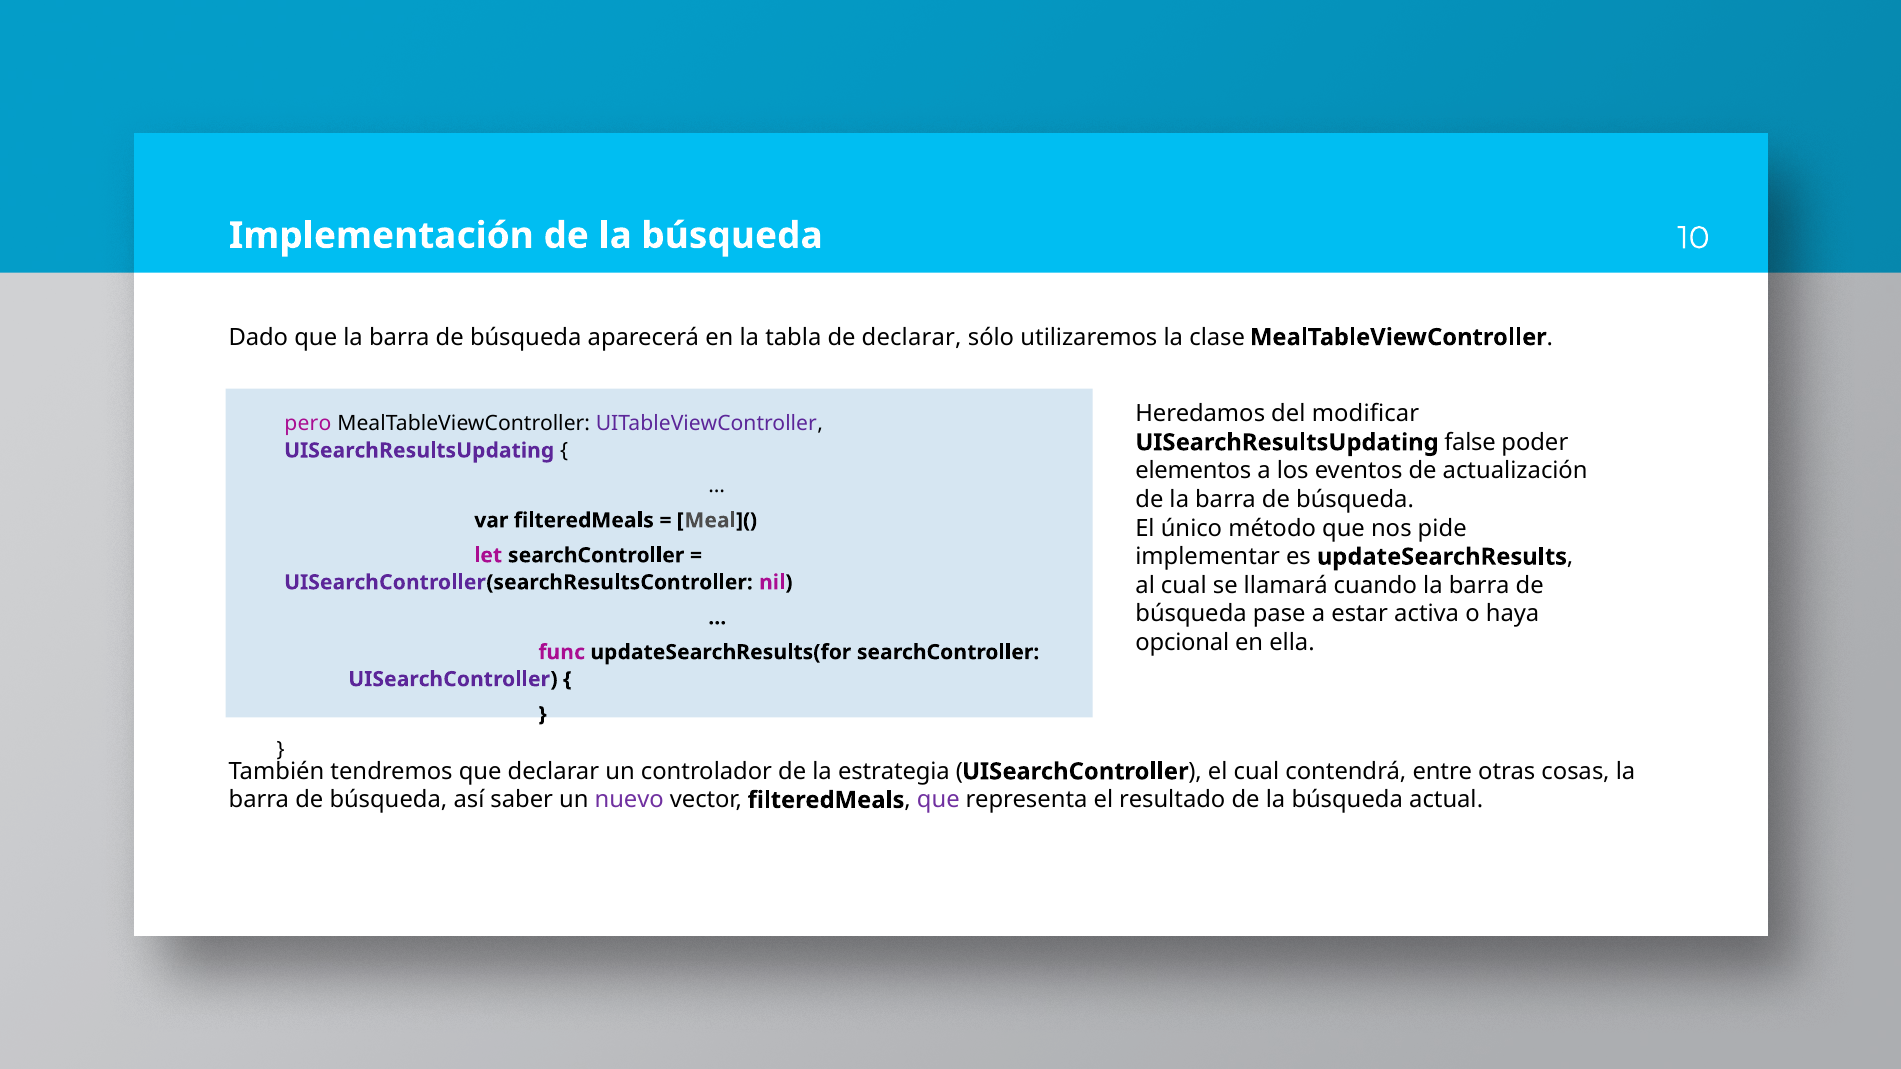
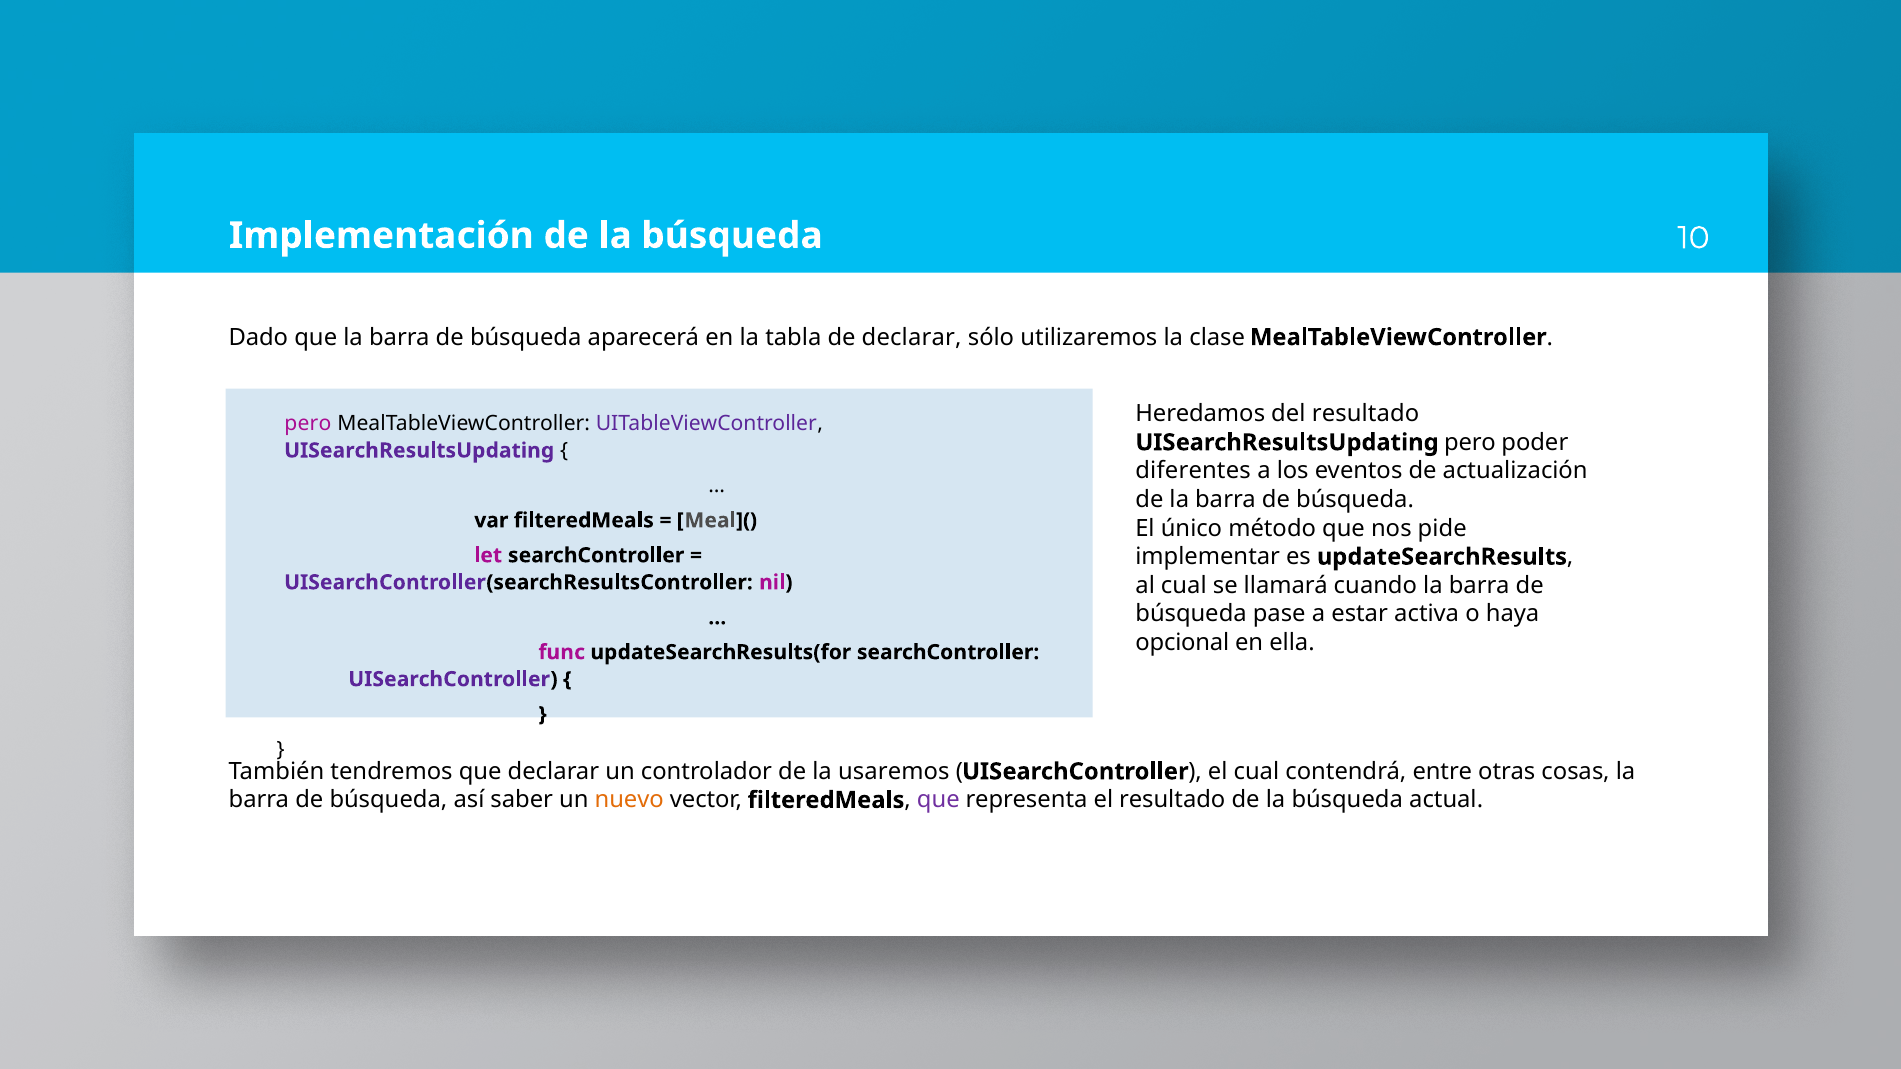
del modificar: modificar -> resultado (1366, 414)
UISearchResultsUpdating false: false -> pero (1470, 443)
elementos: elementos -> diferentes (1193, 471)
estrategia: estrategia -> usaremos (894, 772)
nuevo colour: purple -> orange (629, 800)
